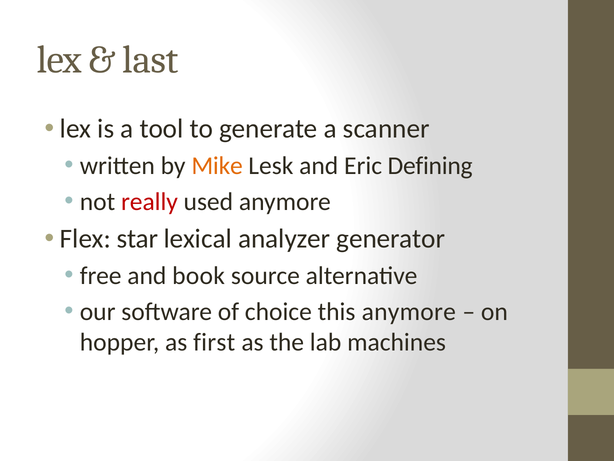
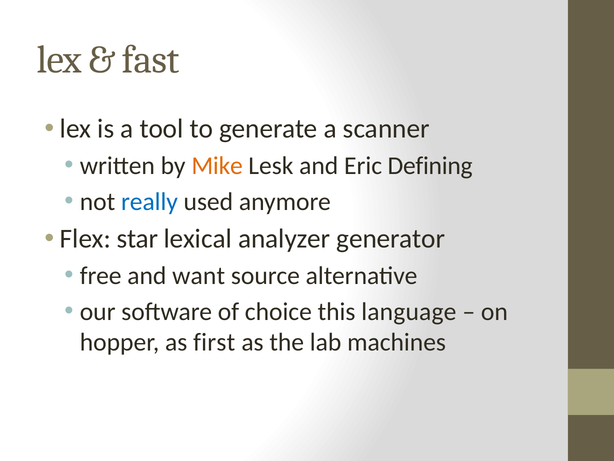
last: last -> fast (150, 60)
really colour: red -> blue (149, 201)
book: book -> want (199, 275)
this anymore: anymore -> language (409, 311)
